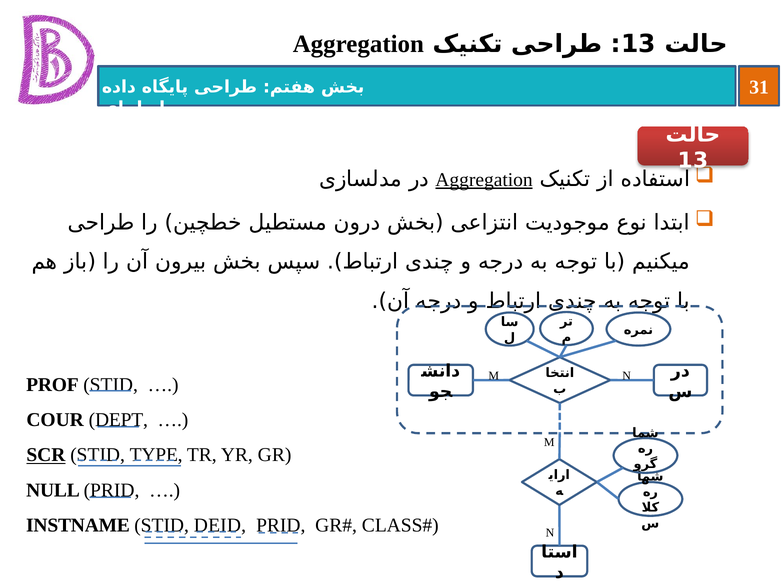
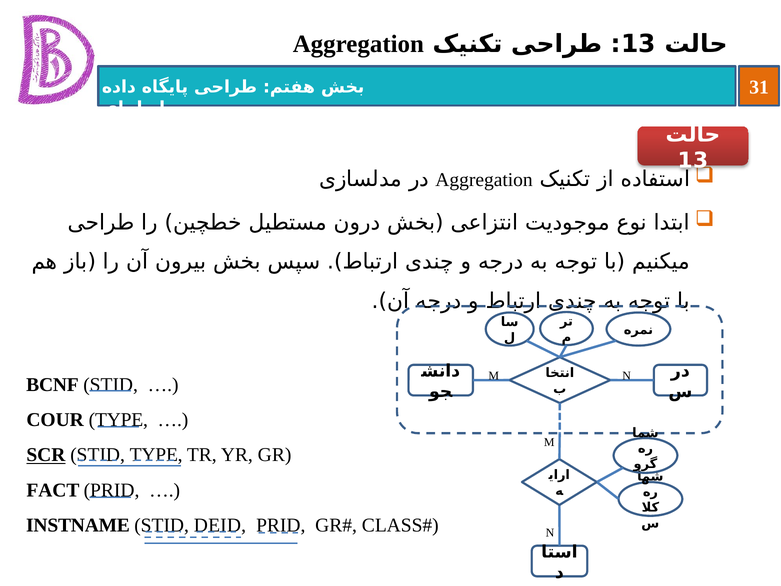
Aggregation underline: present -> none (484, 180)
PROF: PROF -> BCNF (52, 385)
COUR DEPT: DEPT -> TYPE (118, 420)
NULL: NULL -> FACT (53, 490)
